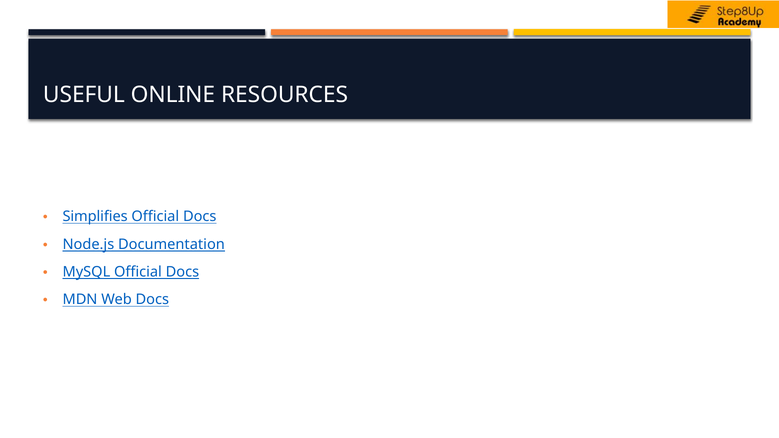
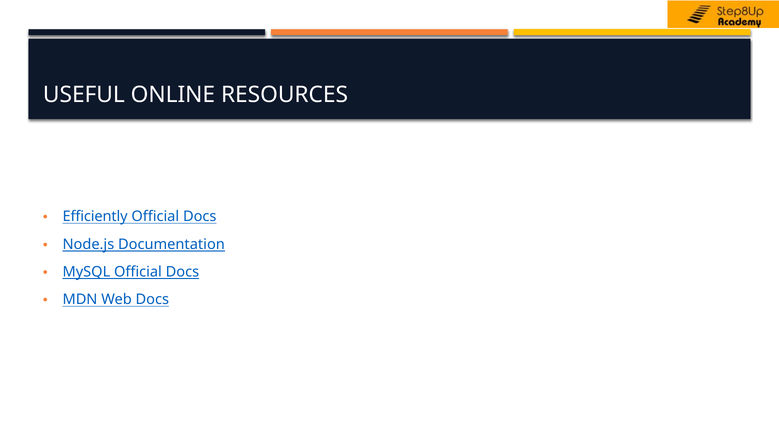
Simplifies: Simplifies -> Efficiently (95, 217)
